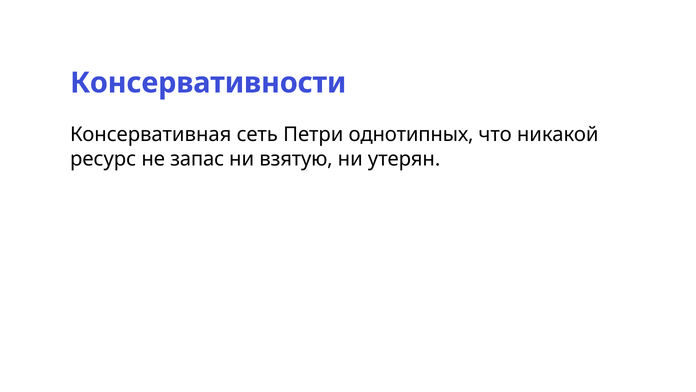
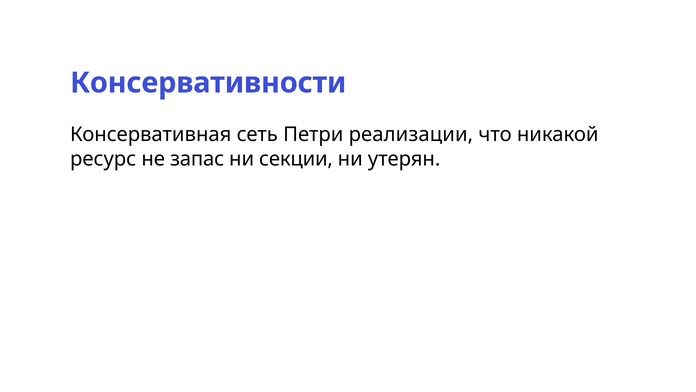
однотипных: однотипных -> реализации (411, 134)
взятую: взятую -> секции (296, 159)
